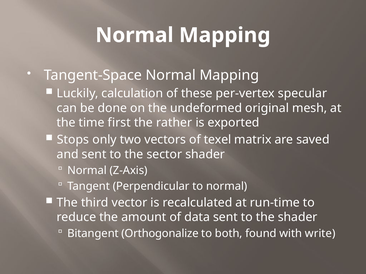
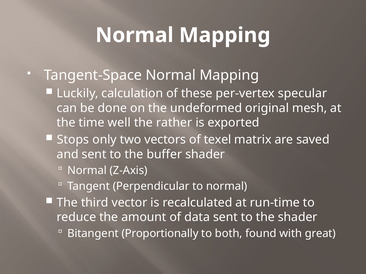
first: first -> well (119, 123)
sector: sector -> buffer (164, 155)
Orthogonalize: Orthogonalize -> Proportionally (160, 234)
write: write -> great (320, 234)
